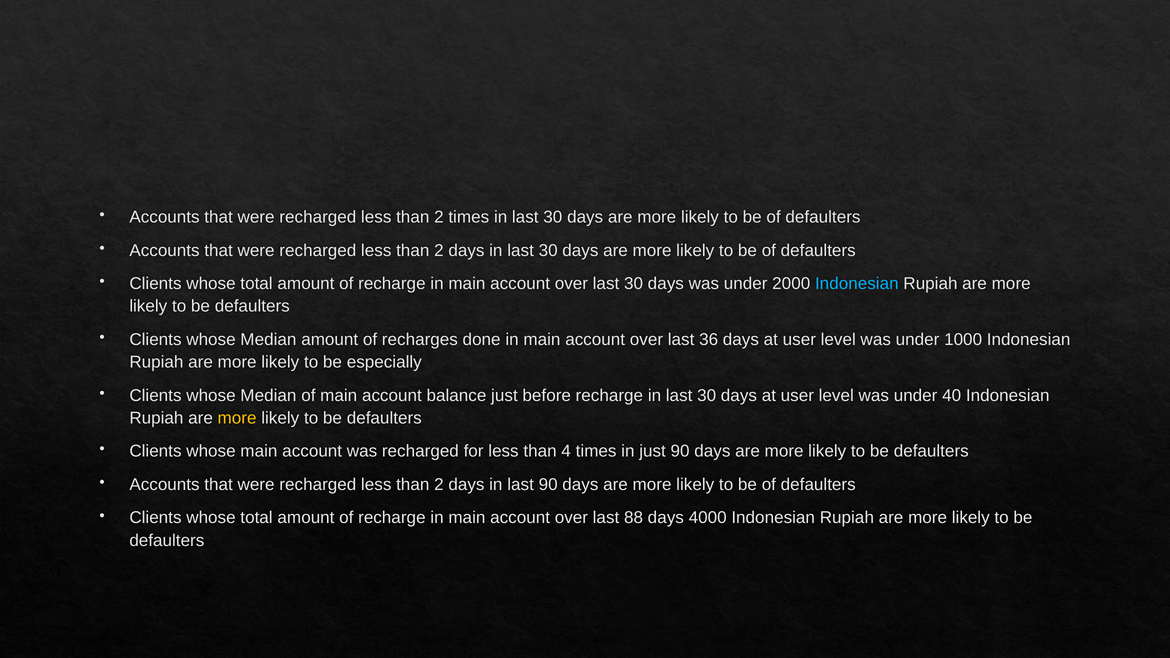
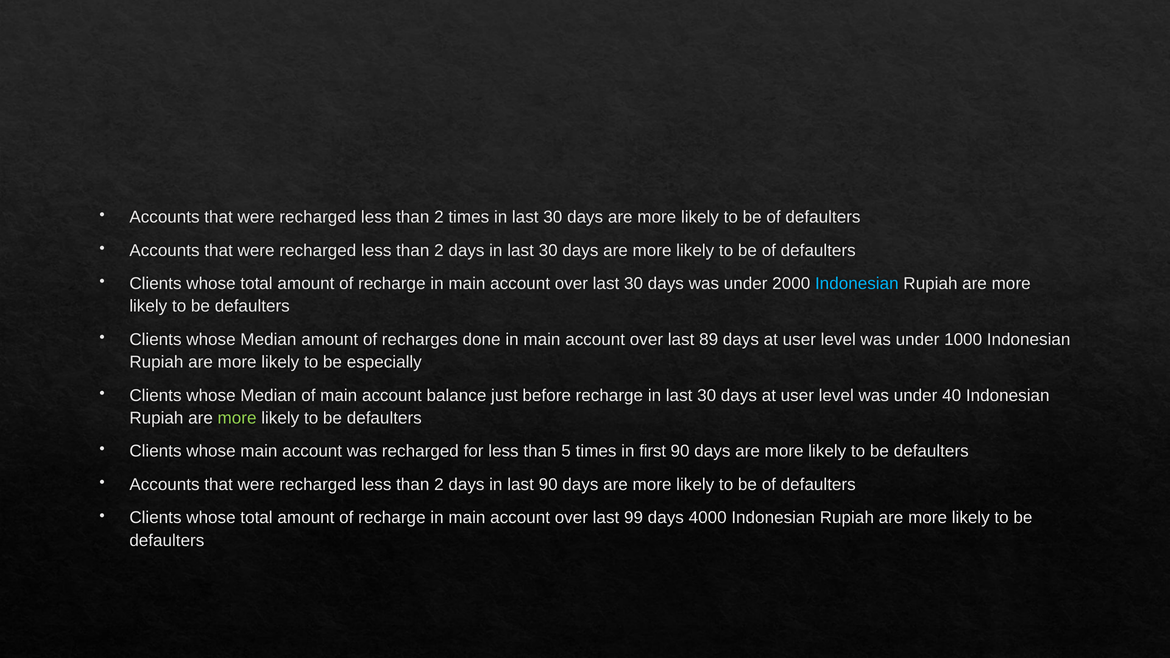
36: 36 -> 89 (709, 340)
more colour: yellow -> light green (237, 418)
4: 4 -> 5 (566, 451)
in just: just -> first (653, 451)
88: 88 -> 99 (634, 518)
